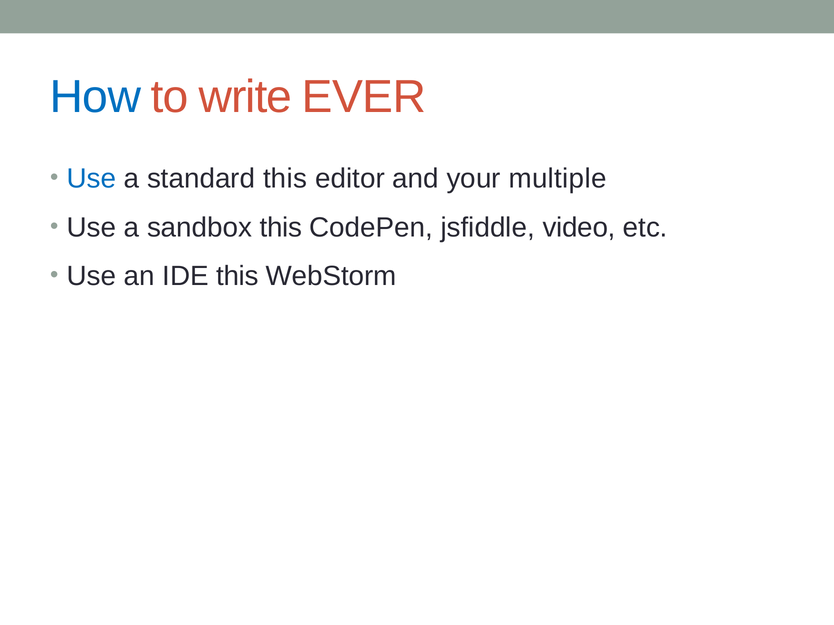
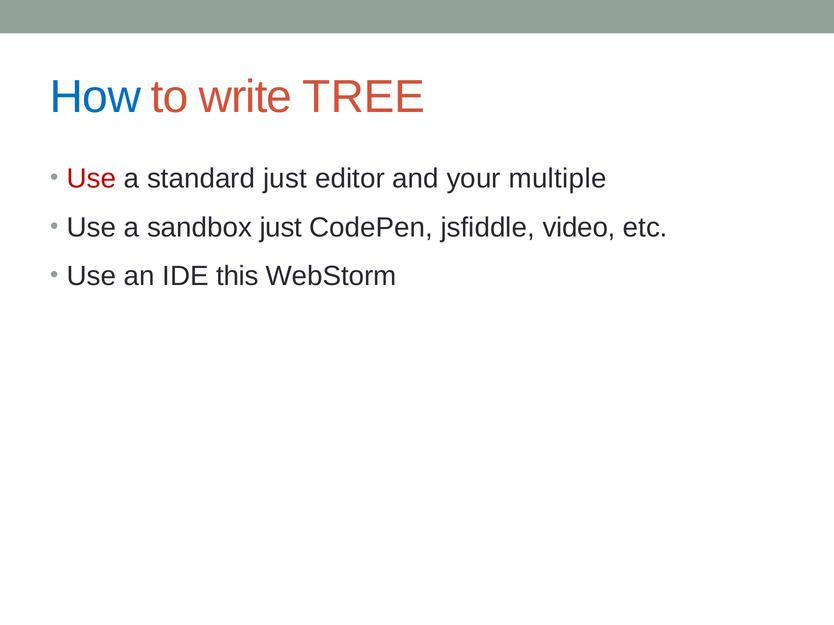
EVER: EVER -> TREE (364, 97)
Use colour: blue -> red (91, 179)
standard this: this -> just (285, 179)
sandbox this: this -> just (281, 228)
